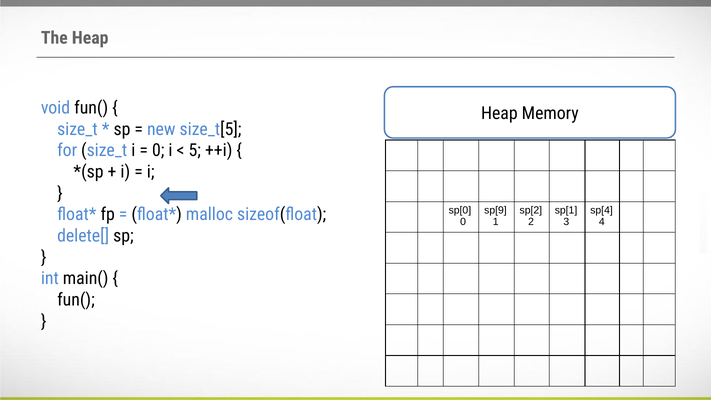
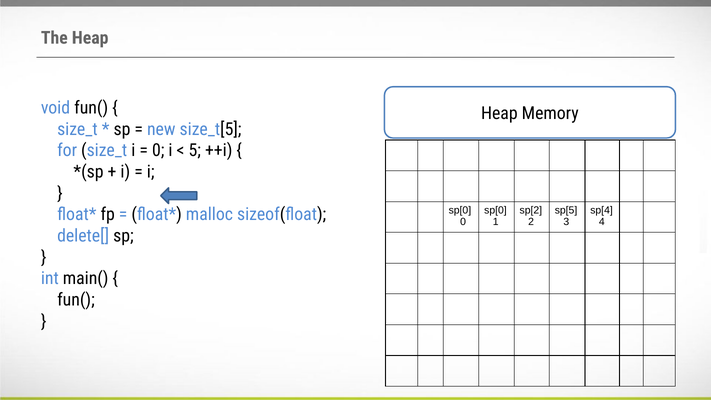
sp[9: sp[9 -> sp[0 (495, 210)
sp[1: sp[1 -> sp[5 (566, 210)
